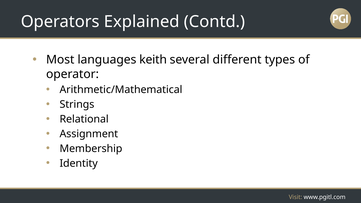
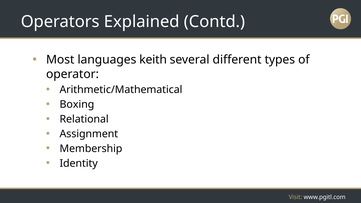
Strings: Strings -> Boxing (77, 104)
